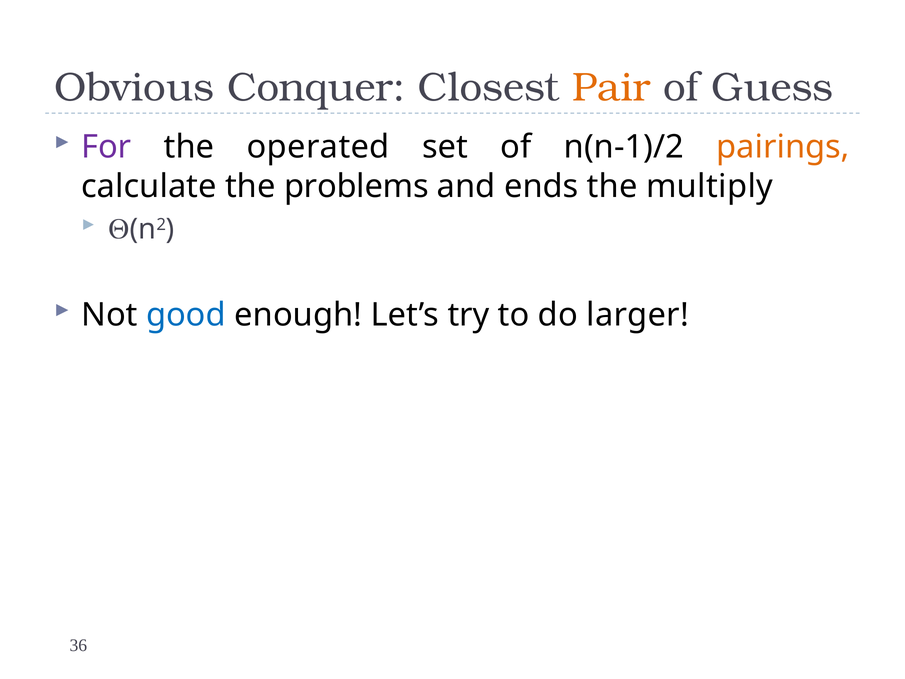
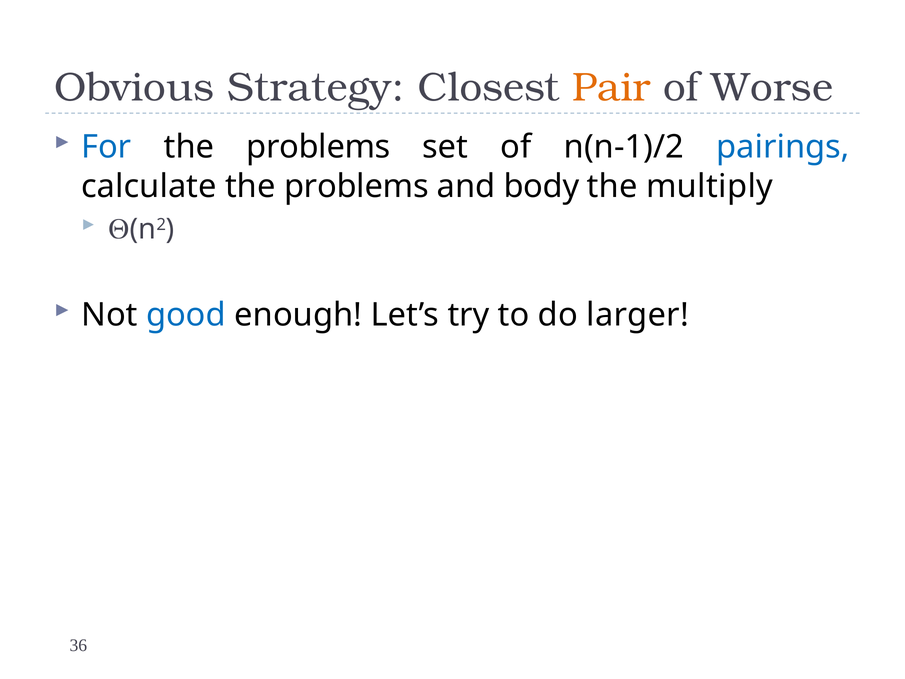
Conquer: Conquer -> Strategy (316, 87)
Guess: Guess -> Worse (772, 87)
For colour: purple -> blue (106, 147)
operated: operated -> problems (318, 147)
pairings colour: orange -> blue (783, 147)
ends: ends -> body (541, 186)
